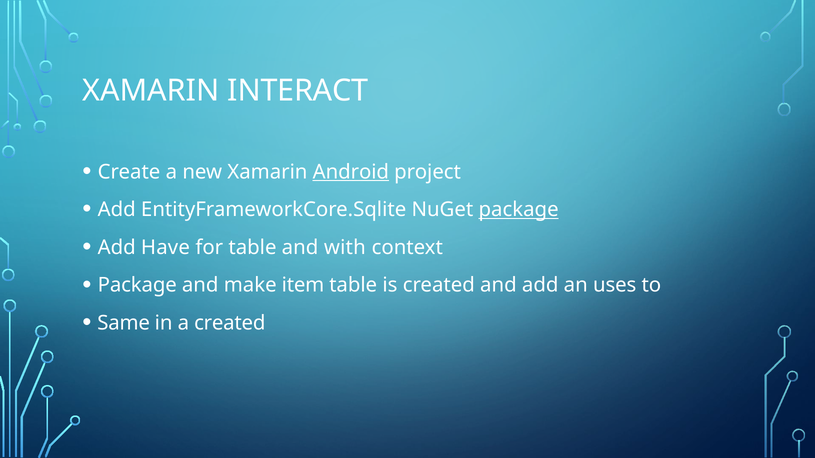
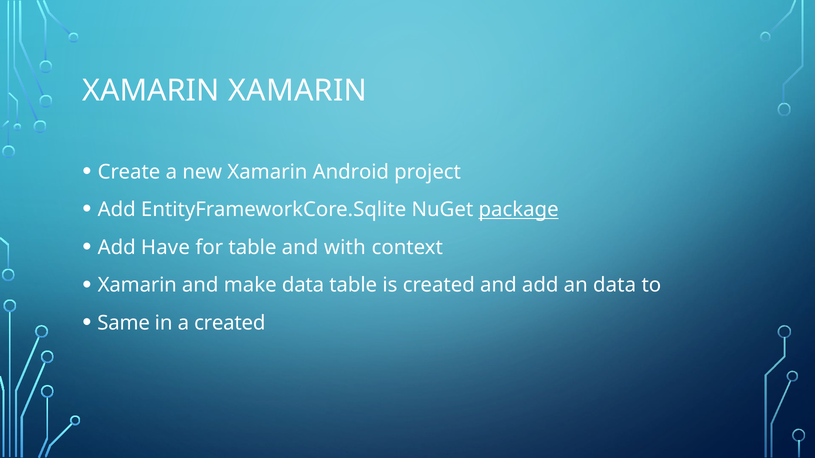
XAMARIN INTERACT: INTERACT -> XAMARIN (298, 91)
Android underline: present -> none (351, 172)
Package: Package -> Xamarin (137, 285)
make item: item -> data (303, 285)
an uses: uses -> data (615, 285)
